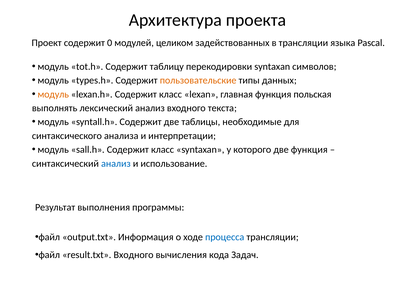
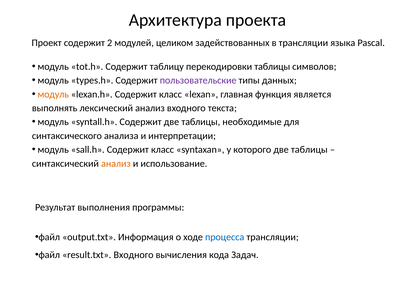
0: 0 -> 2 (110, 43)
перекодировки syntaxan: syntaxan -> таблицы (272, 67)
пользовательские colour: orange -> purple (198, 80)
польская: польская -> является (312, 94)
которого две функция: функция -> таблицы (309, 150)
анализ colour: blue -> orange (116, 164)
